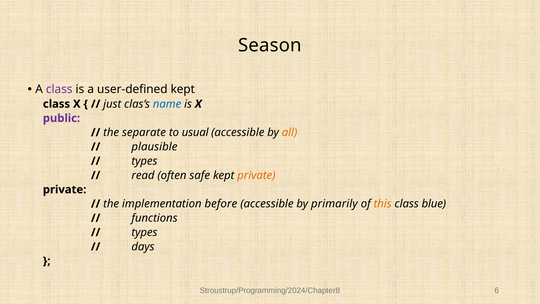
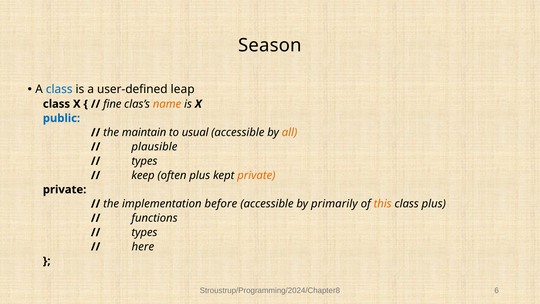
class colour: purple -> blue (59, 89)
user-defined kept: kept -> leap (183, 89)
just: just -> fine (112, 104)
name colour: blue -> orange (167, 104)
public colour: purple -> blue (61, 118)
separate: separate -> maintain (144, 132)
read: read -> keep (143, 175)
often safe: safe -> plus (200, 175)
class blue: blue -> plus (434, 204)
days: days -> here (143, 246)
